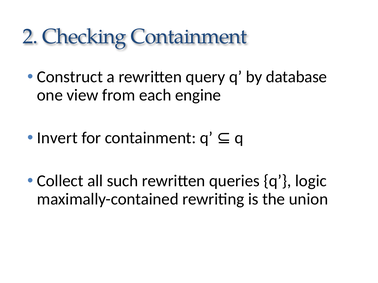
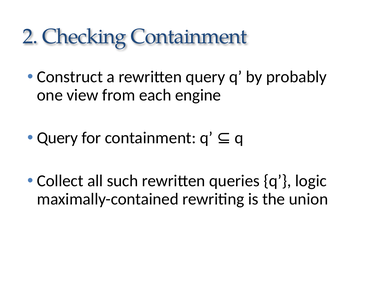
database: database -> probably (296, 77)
Invert: Invert -> Query (57, 138)
